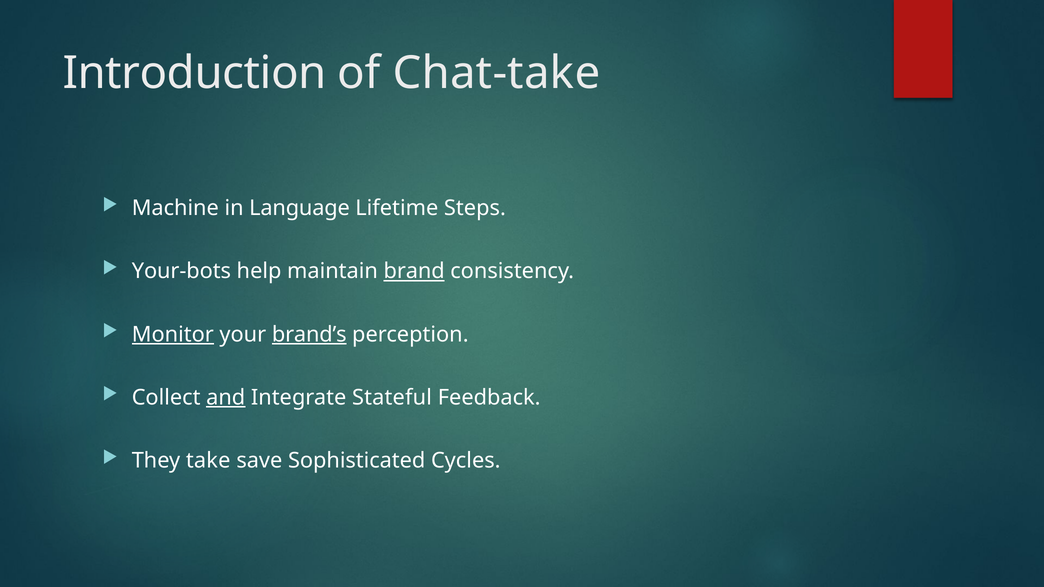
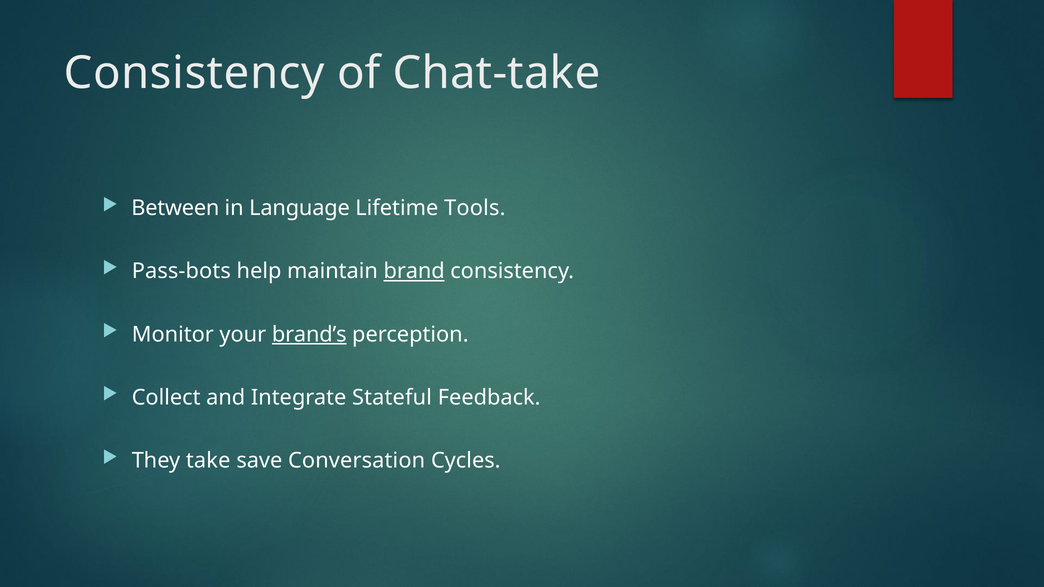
Introduction: Introduction -> Consistency (194, 73)
Machine: Machine -> Between (175, 208)
Steps: Steps -> Tools (475, 208)
Your-bots: Your-bots -> Pass-bots (181, 271)
Monitor underline: present -> none (173, 334)
and underline: present -> none (226, 398)
Sophisticated: Sophisticated -> Conversation (357, 461)
